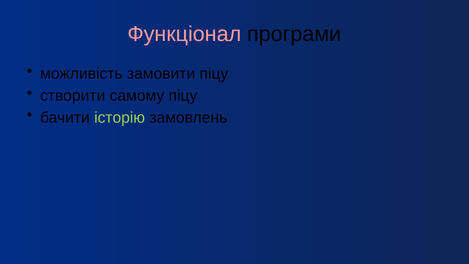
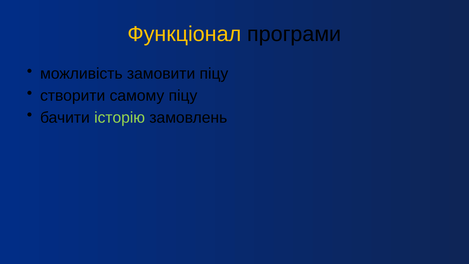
Функціонал colour: pink -> yellow (184, 34)
